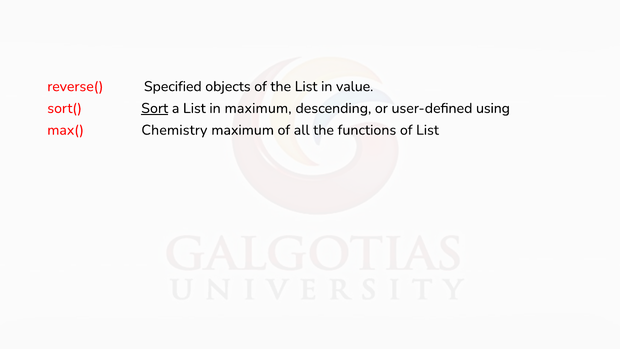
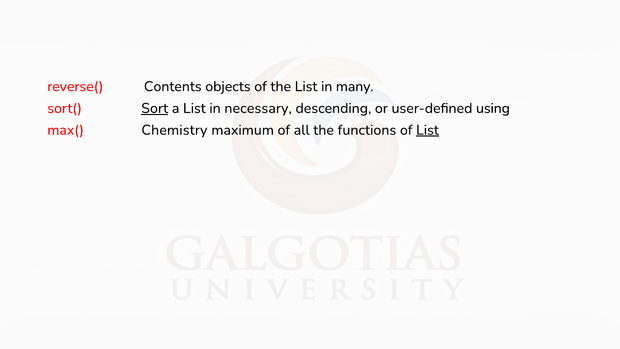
Specified: Specified -> Contents (173, 86)
value: value -> many (355, 86)
in maximum: maximum -> necessary (258, 108)
List underline: none -> present (427, 130)
